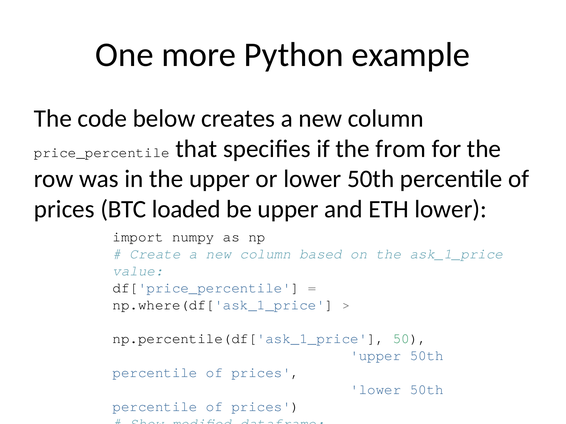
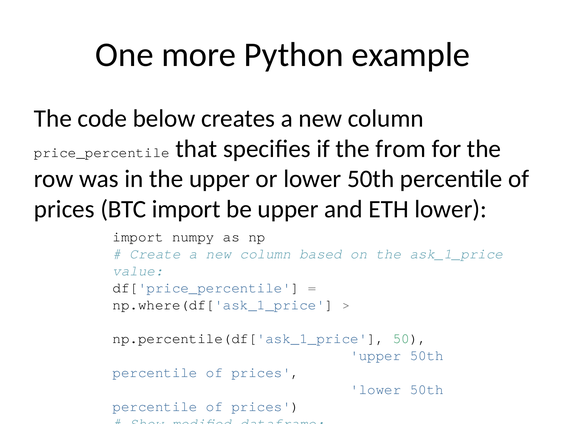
BTC loaded: loaded -> import (186, 209)
